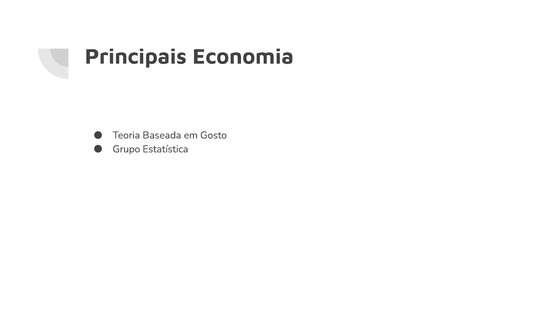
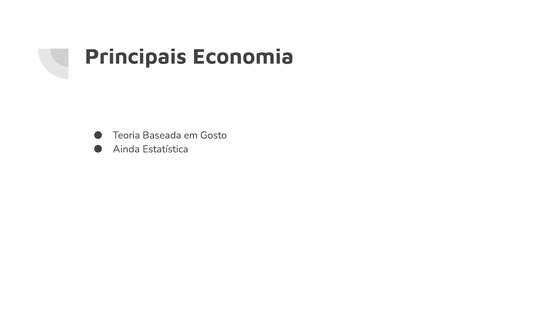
Grupo: Grupo -> Ainda (126, 149)
